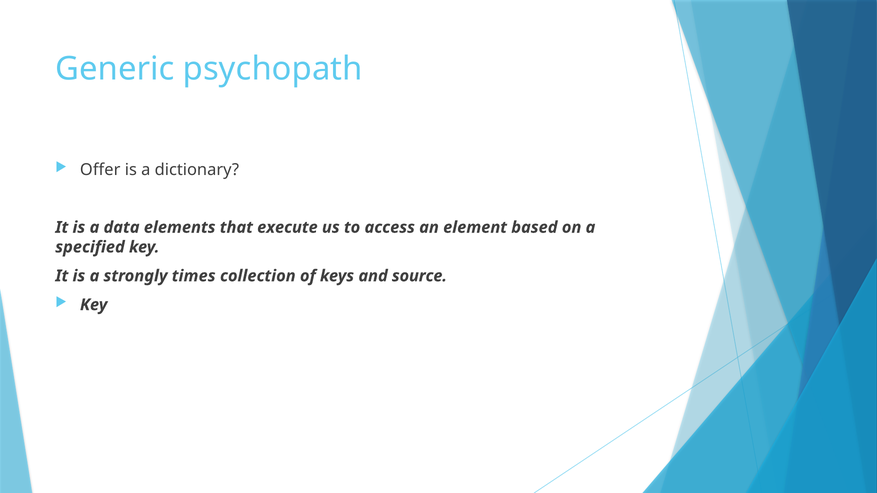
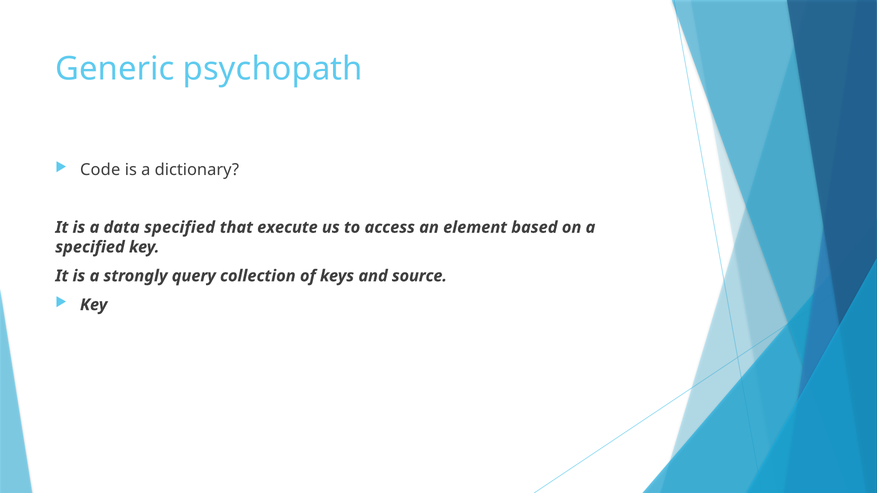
Offer: Offer -> Code (100, 170)
data elements: elements -> specified (180, 227)
times: times -> query (194, 276)
